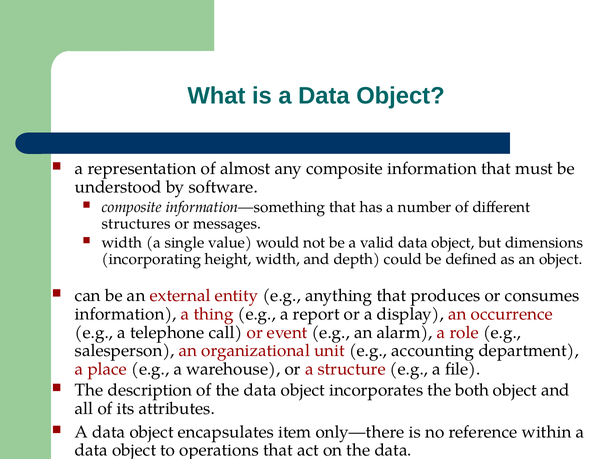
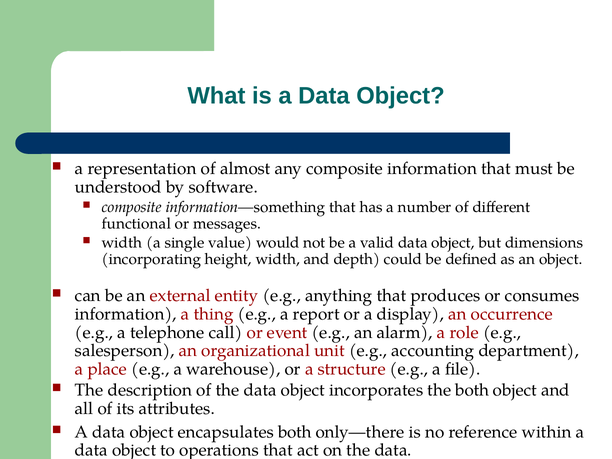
structures: structures -> functional (136, 224)
encapsulates item: item -> both (295, 432)
